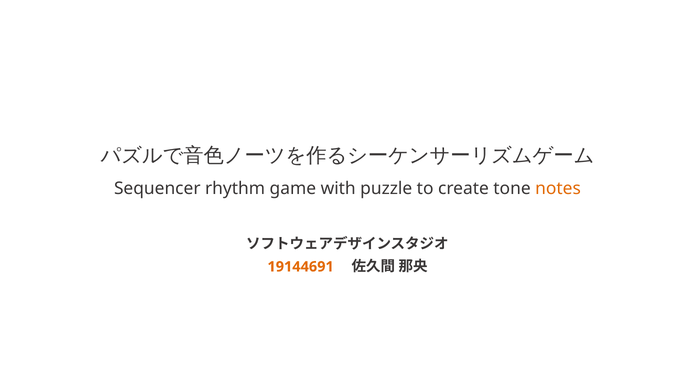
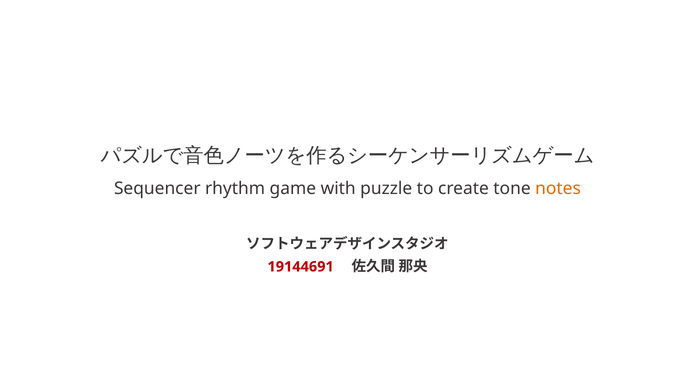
19144691 colour: orange -> red (301, 267)
